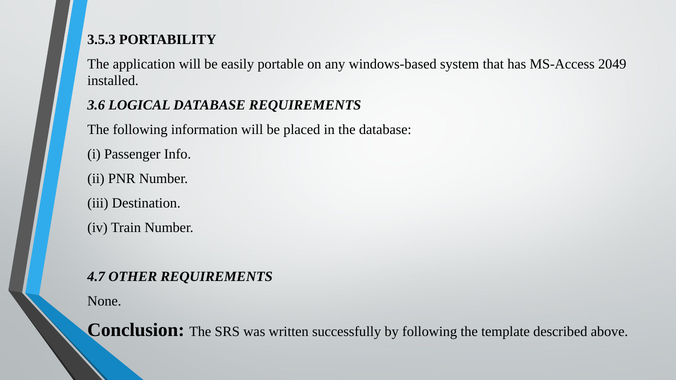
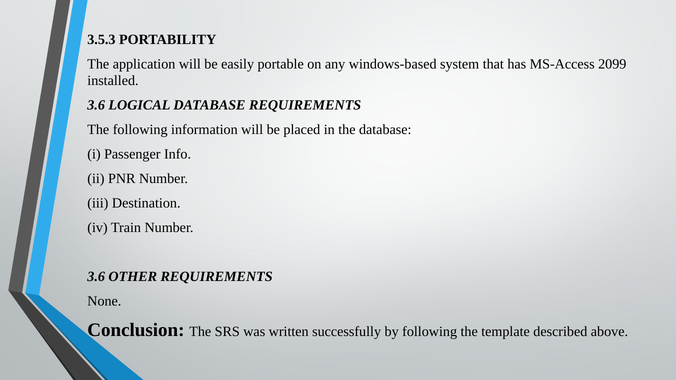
2049: 2049 -> 2099 (612, 64)
4.7: 4.7 -> 3.6 (96, 277)
